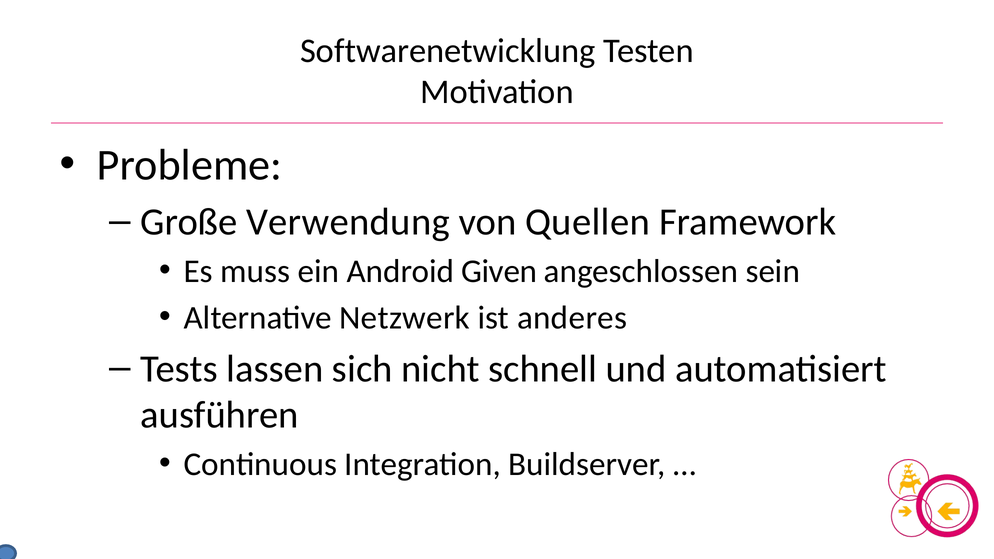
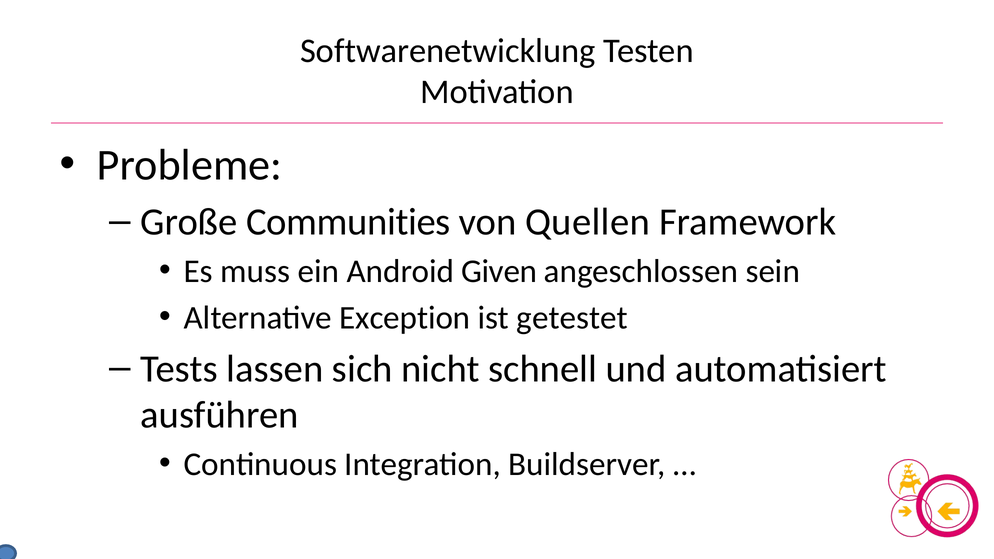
Verwendung: Verwendung -> Communities (348, 222)
Netzwerk: Netzwerk -> Exception (405, 318)
anderes: anderes -> getestet (572, 318)
